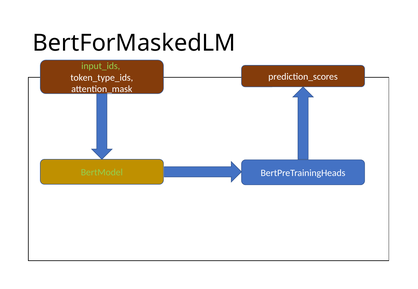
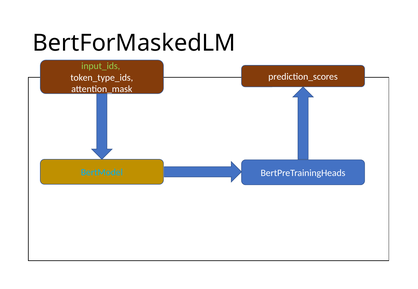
BertModel colour: light green -> light blue (102, 173)
